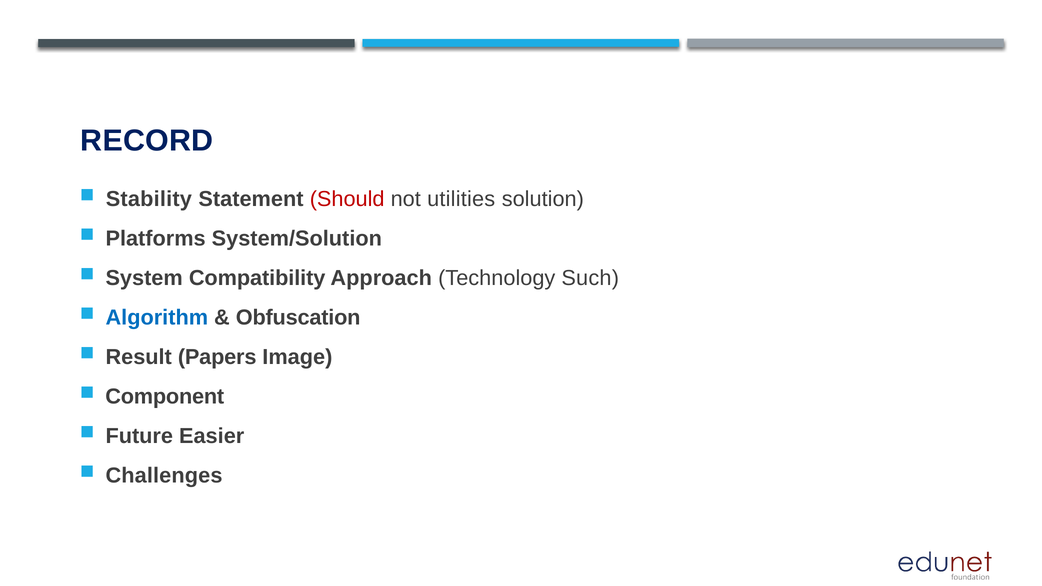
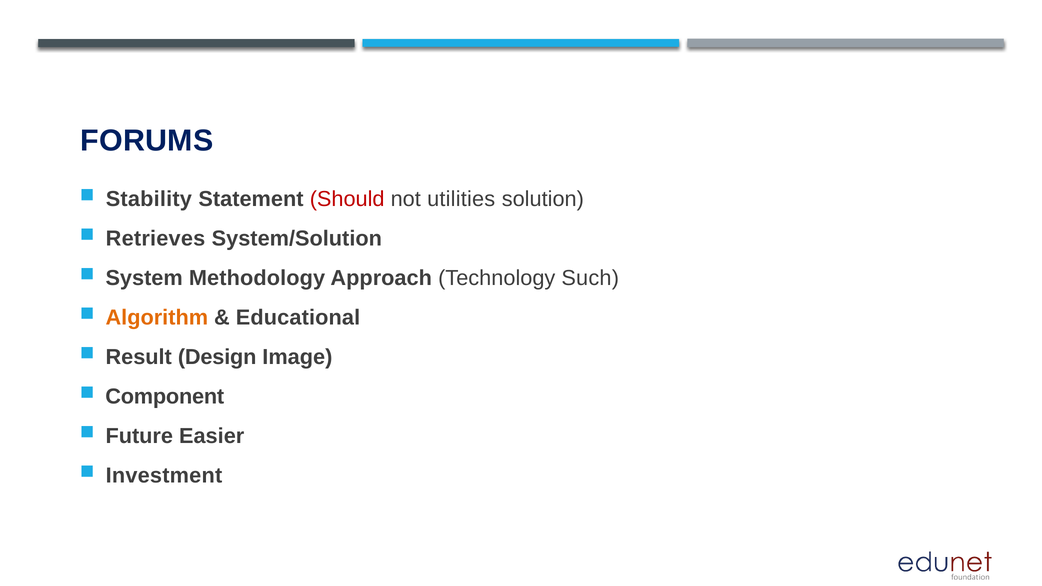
RECORD: RECORD -> FORUMS (147, 141)
Platforms: Platforms -> Retrieves (156, 238)
Compatibility: Compatibility -> Methodology (257, 278)
Algorithm colour: blue -> orange (157, 317)
Obfuscation: Obfuscation -> Educational (298, 317)
Papers: Papers -> Design (217, 357)
Challenges: Challenges -> Investment (164, 475)
